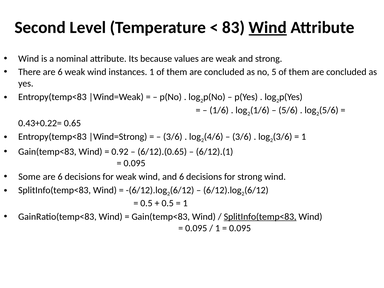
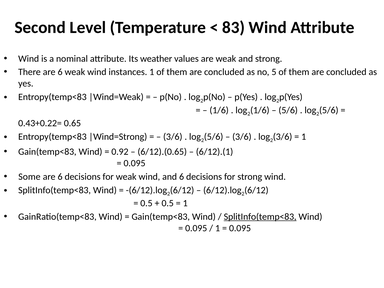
Wind underline: present -> none (268, 28)
because: because -> weather (156, 59)
4/6: 4/6 -> 5/6 (214, 137)
